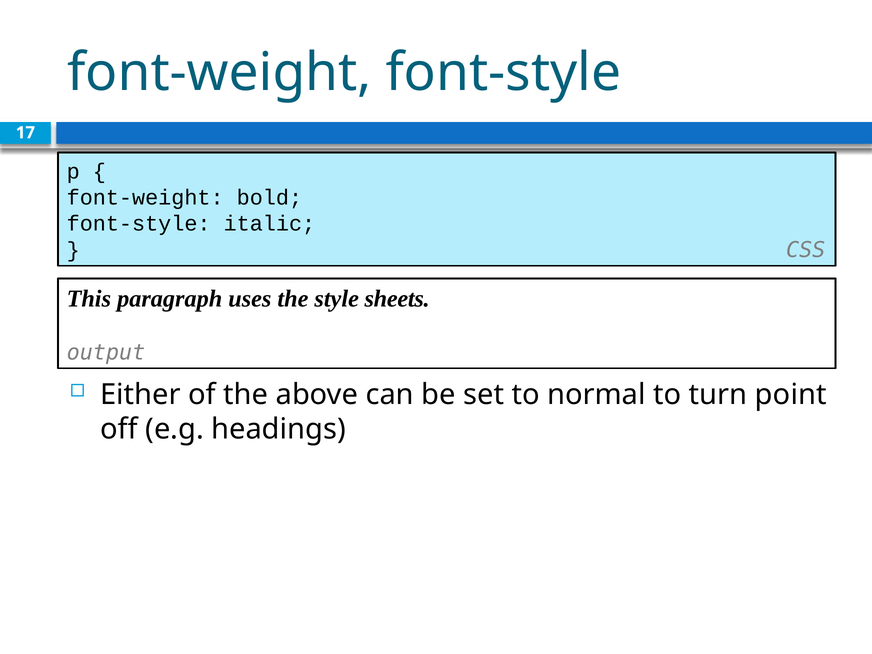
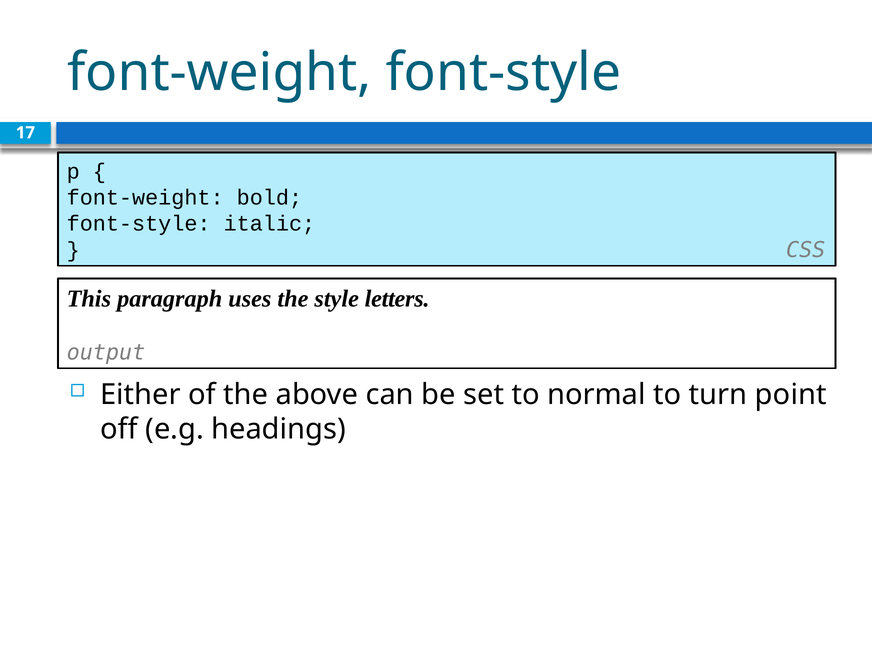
sheets: sheets -> letters (397, 299)
